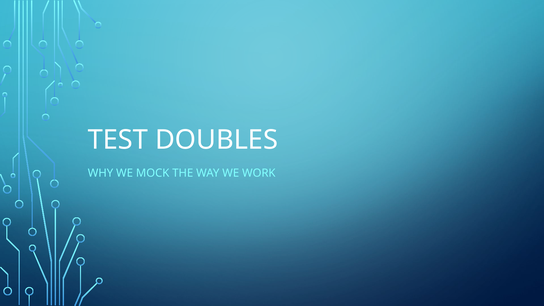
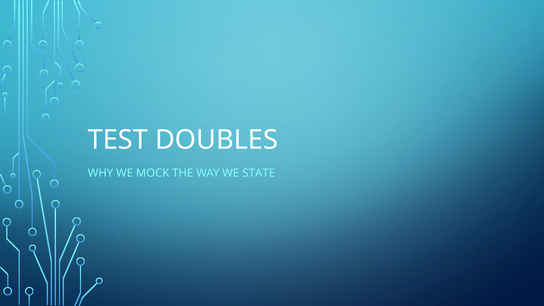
WORK: WORK -> STATE (259, 173)
